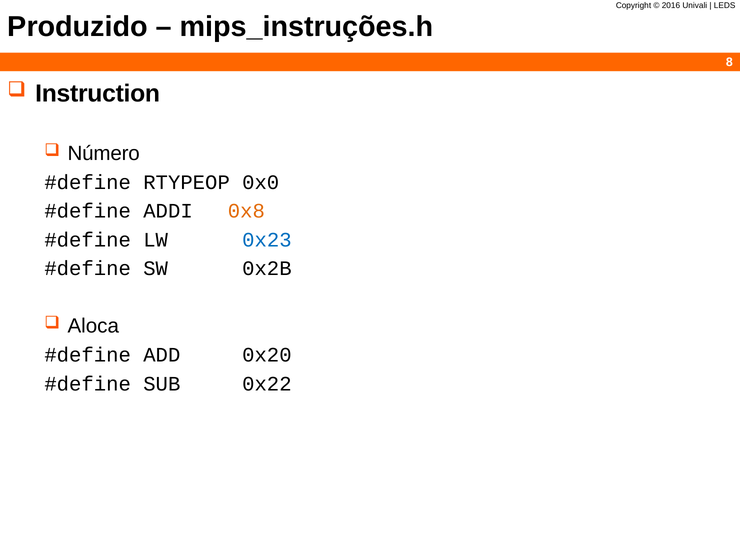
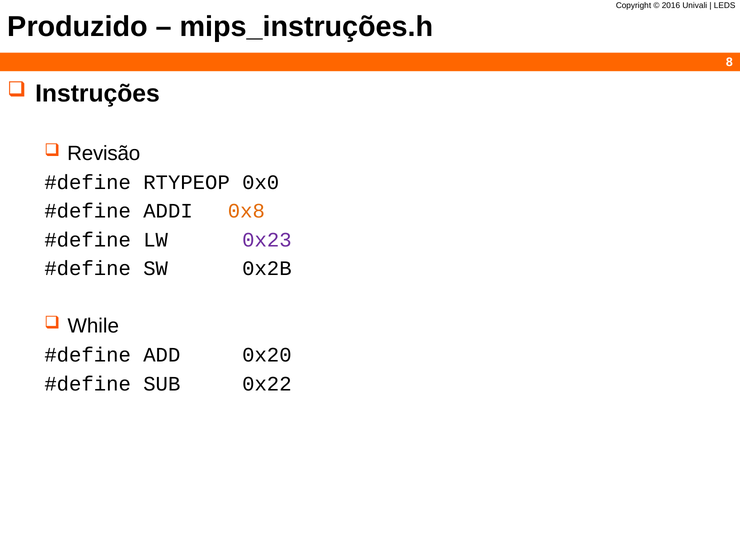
Instruction: Instruction -> Instruções (97, 94)
Número: Número -> Revisão (104, 153)
0x23 colour: blue -> purple (267, 240)
Aloca: Aloca -> While (93, 326)
